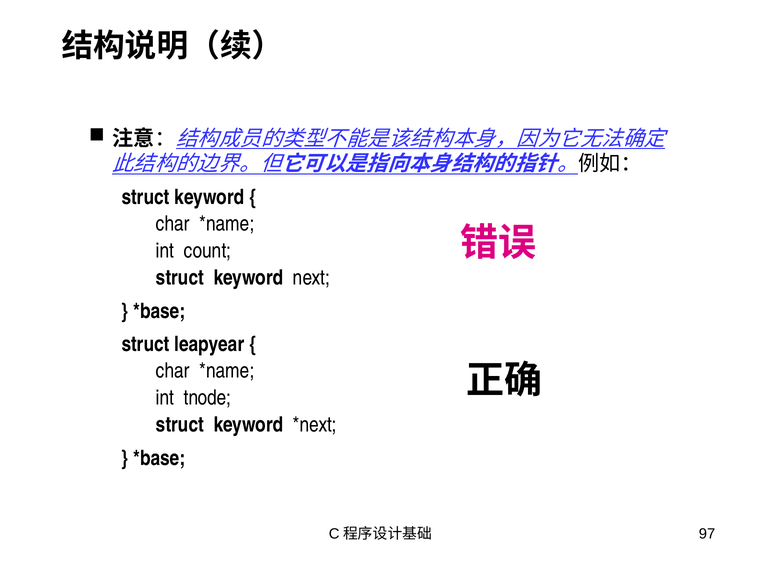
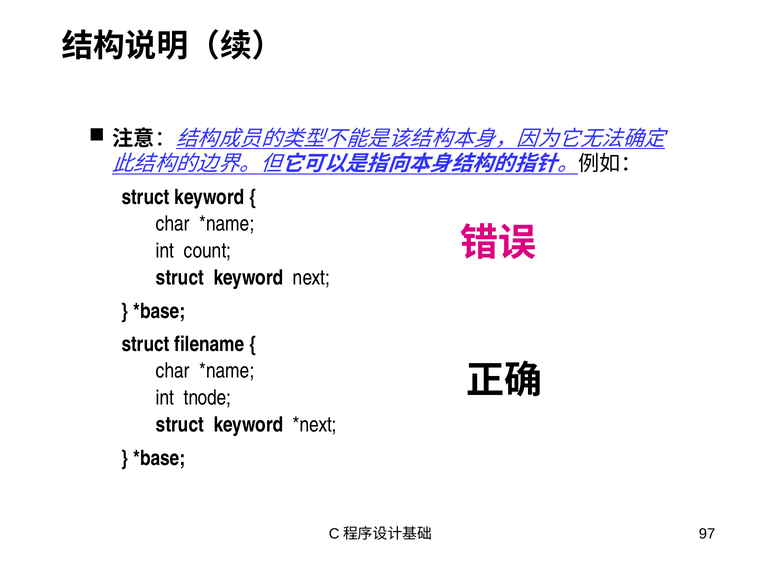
leapyear: leapyear -> filename (209, 344)
